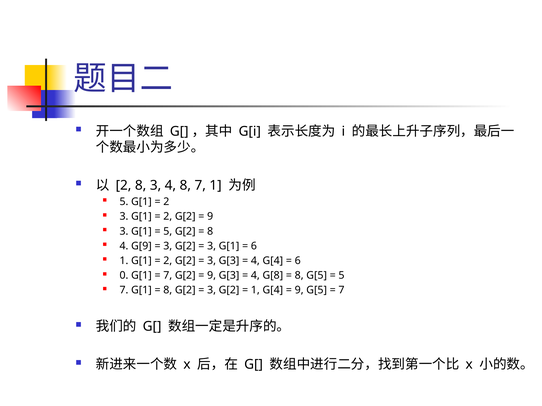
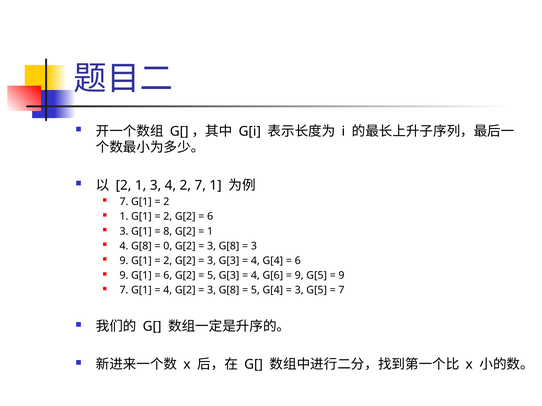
2 8: 8 -> 1 (141, 186)
4 8: 8 -> 2 (185, 186)
5: 5 -> 7 (124, 202)
3: 3 -> 1 (124, 217)
9: 9 -> 6 (210, 217)
5: 5 -> 8 (168, 231)
8: 8 -> 1 (210, 231)
4 G[9: G[9 -> G[8 (141, 246)
3: 3 -> 0 (168, 246)
G[1: G[1 -> G[8 (229, 246)
6: 6 -> 3 (254, 246)
1: 1 -> 9 (124, 261)
0: 0 -> 9 (124, 276)
7: 7 -> 6 (168, 276)
9: 9 -> 5 (212, 276)
G[8: G[8 -> G[6 (273, 276)
8: 8 -> 9 (299, 276)
5: 5 -> 9 (341, 276)
8: 8 -> 4 (168, 291)
G[2: G[2 -> G[8 (229, 291)
1: 1 -> 5 (255, 291)
9: 9 -> 3 (299, 291)
